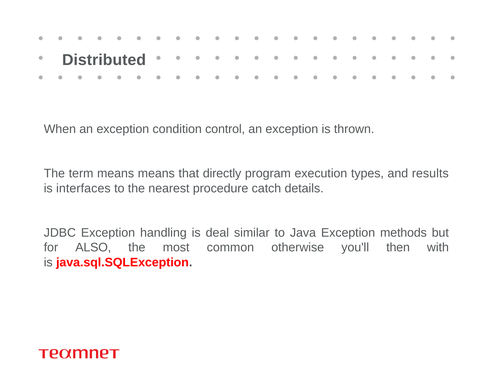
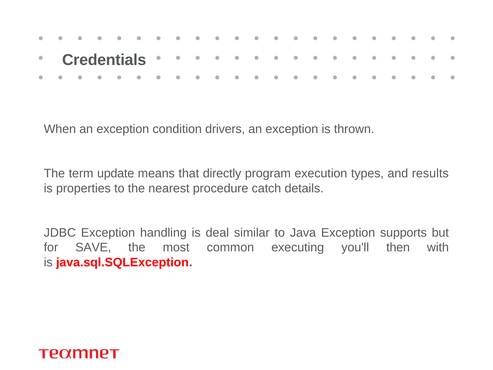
Distributed: Distributed -> Credentials (104, 60)
control: control -> drivers (225, 129)
term means: means -> update (116, 173)
interfaces: interfaces -> properties (83, 188)
methods: methods -> supports (403, 233)
ALSO: ALSO -> SAVE (93, 247)
otherwise: otherwise -> executing (298, 247)
